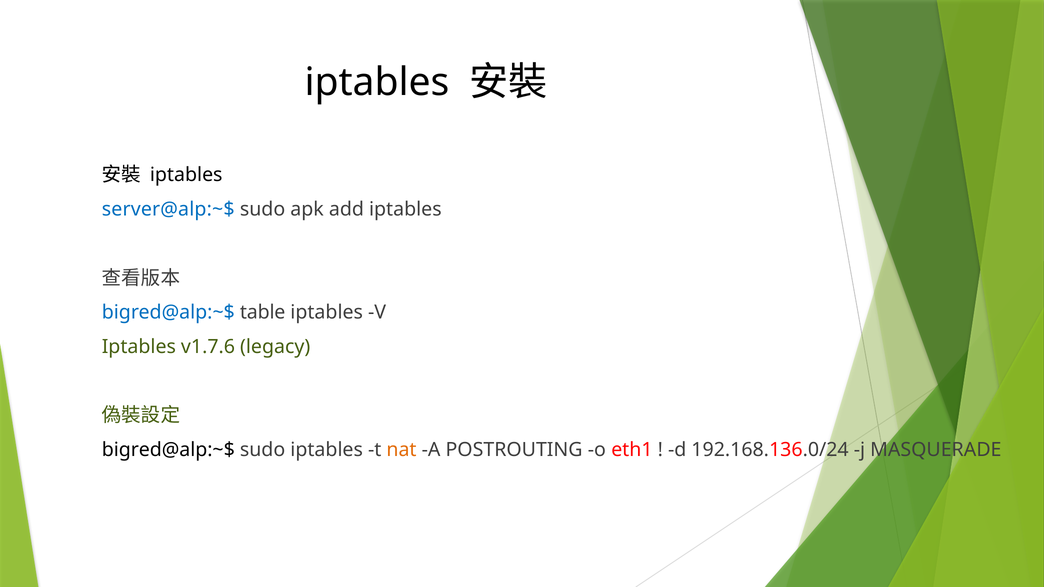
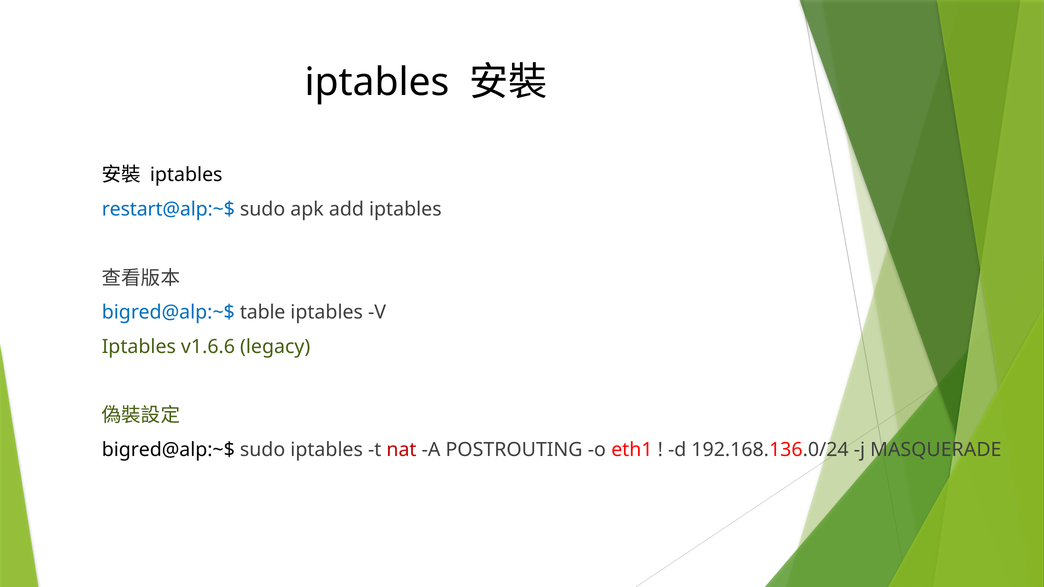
server@alp:~$: server@alp:~$ -> restart@alp:~$ (168, 209)
v1.7.6: v1.7.6 -> v1.6.6 (208, 347)
nat colour: orange -> red (401, 450)
